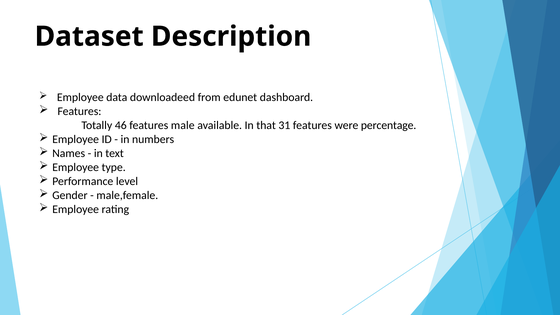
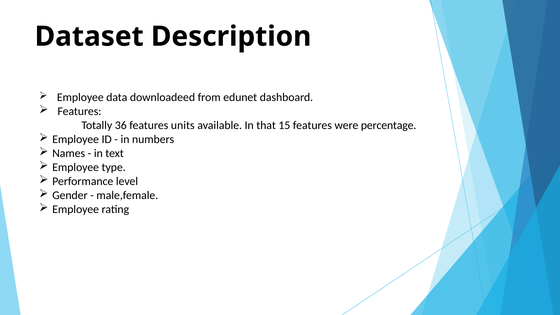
46: 46 -> 36 (121, 125)
male: male -> units (183, 125)
31: 31 -> 15 (284, 125)
